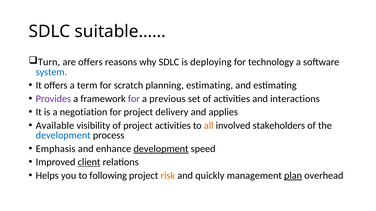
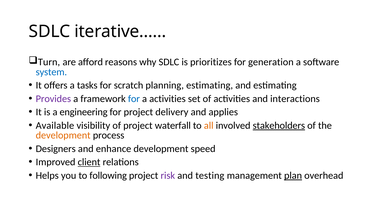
suitable……: suitable…… -> iterative…… (120, 32)
are offers: offers -> afford (90, 62)
deploying: deploying -> prioritizes (211, 62)
technology: technology -> generation (271, 62)
term: term -> tasks (87, 86)
for colour: purple -> blue (134, 99)
a previous: previous -> activities (167, 99)
negotiation: negotiation -> engineering (84, 112)
project activities: activities -> waterfall (173, 126)
stakeholders underline: none -> present (279, 126)
development colour: blue -> orange (63, 136)
Emphasis: Emphasis -> Designers (56, 149)
development underline: present -> none (161, 149)
risk colour: orange -> purple (168, 176)
quickly: quickly -> testing (210, 176)
